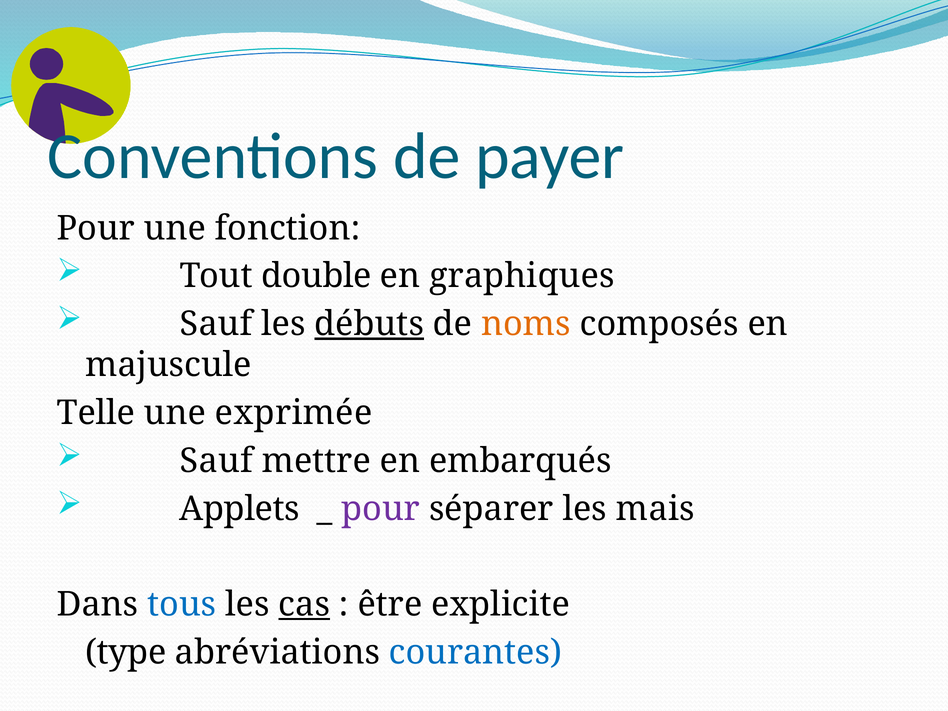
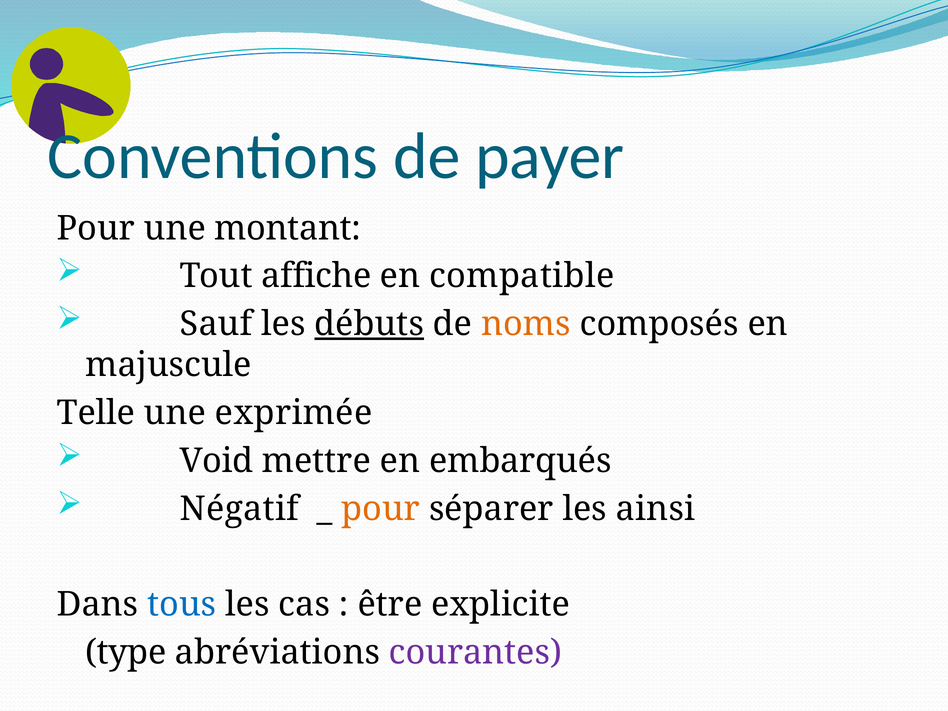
fonction: fonction -> montant (288, 228)
double: double -> affiche (316, 276)
graphiques: graphiques -> compatible (522, 276)
Sauf: Sauf -> Void (217, 461)
Applets: Applets -> Négatif (239, 509)
pour colour: purple -> orange (381, 509)
mais: mais -> ainsi (655, 509)
cas underline: present -> none (304, 604)
courantes colour: blue -> purple (475, 652)
